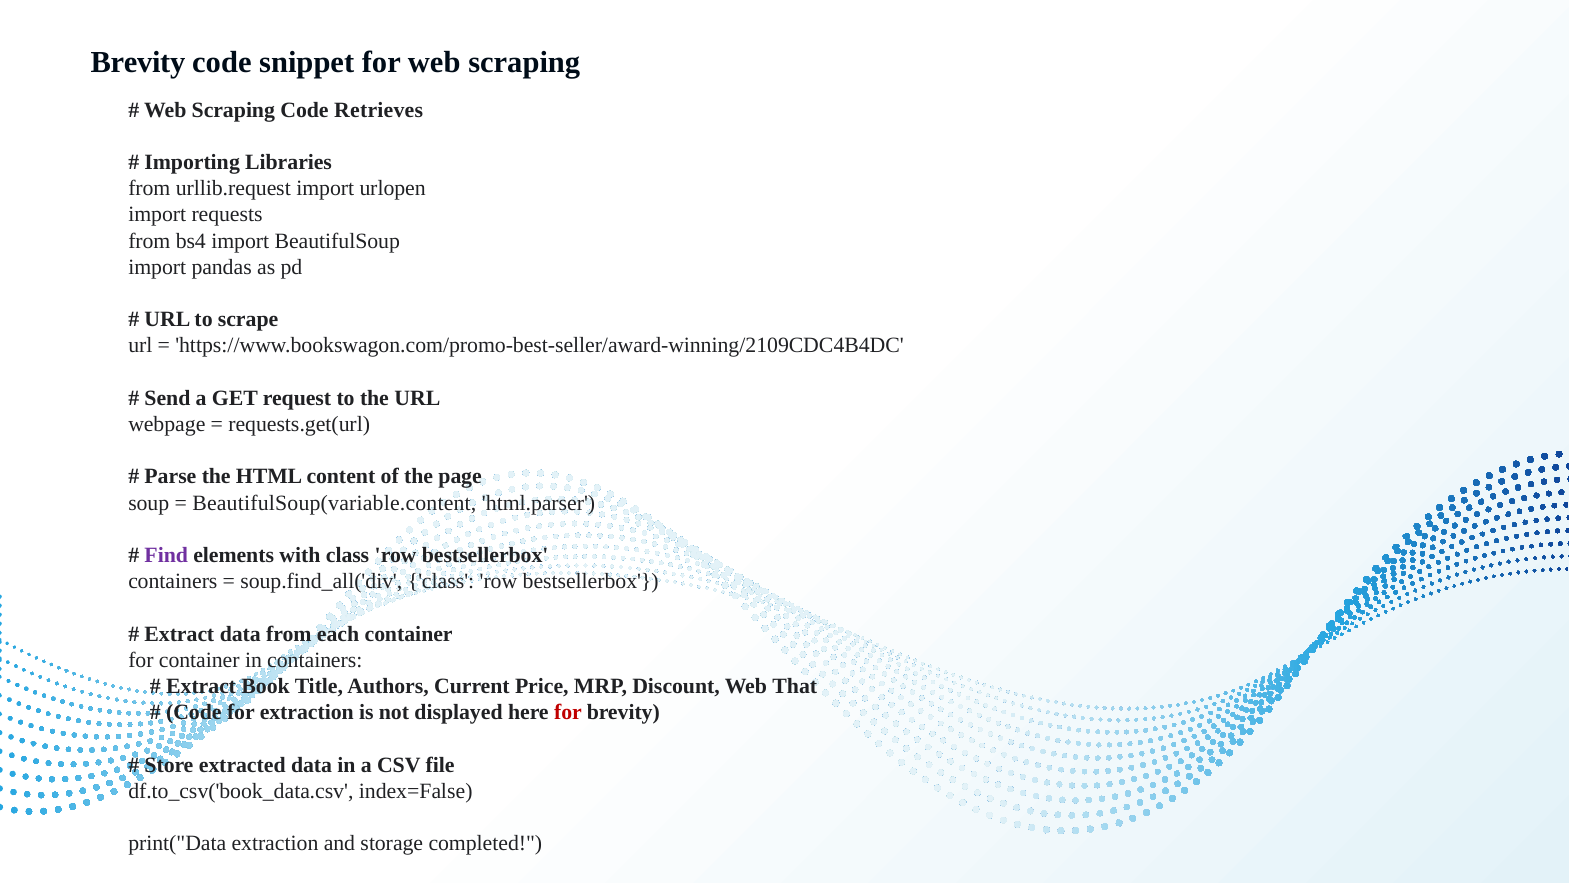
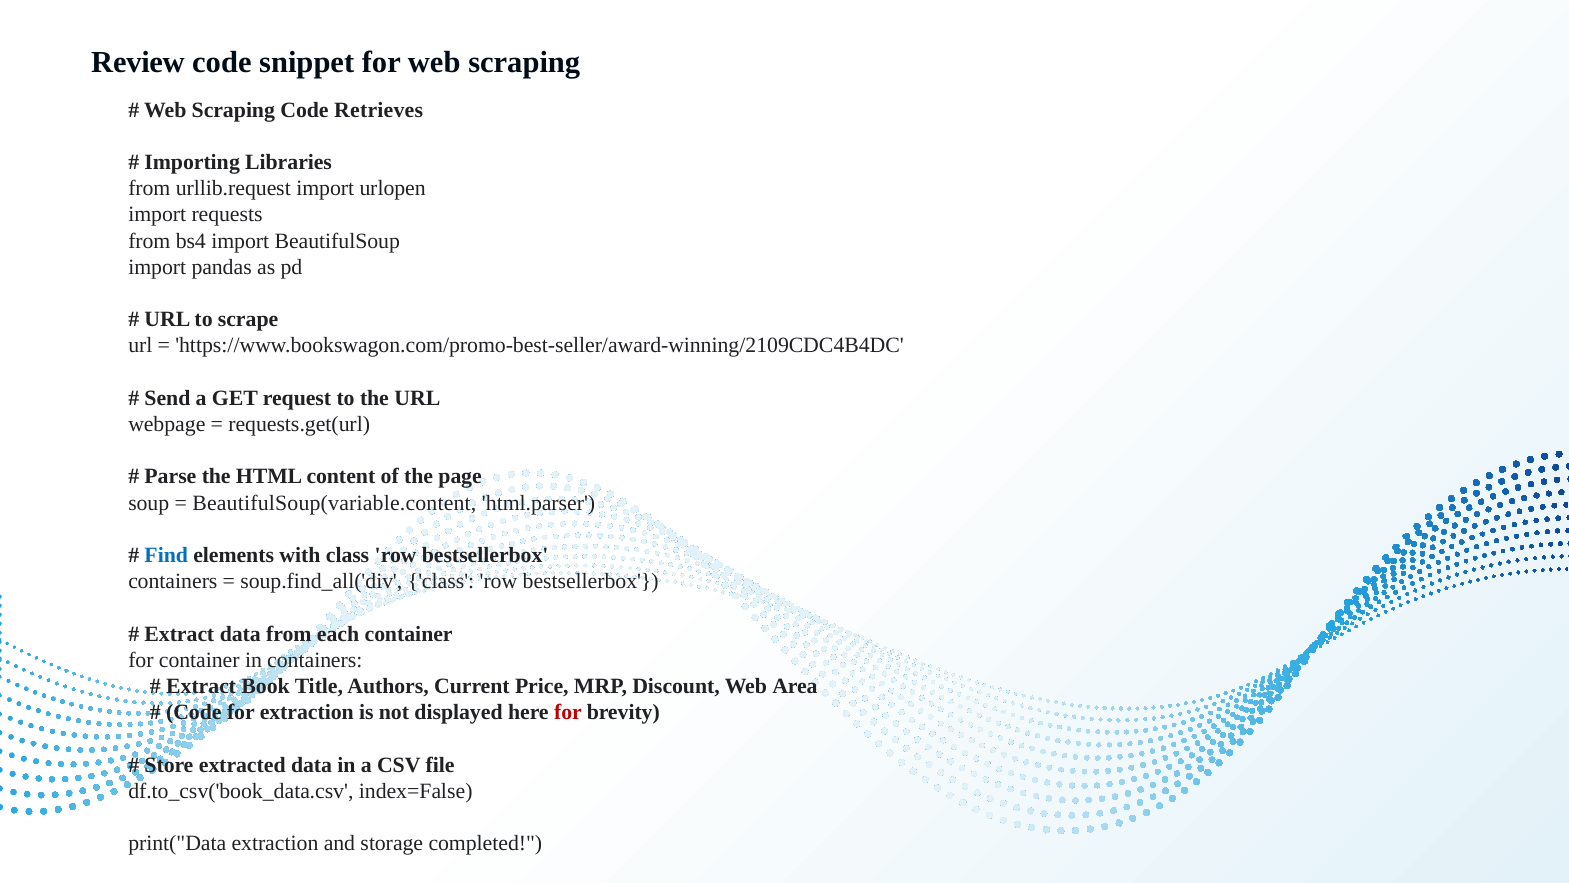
Brevity: Brevity -> Review (138, 63)
Find colour: purple -> blue (166, 555)
That: That -> Area (795, 686)
